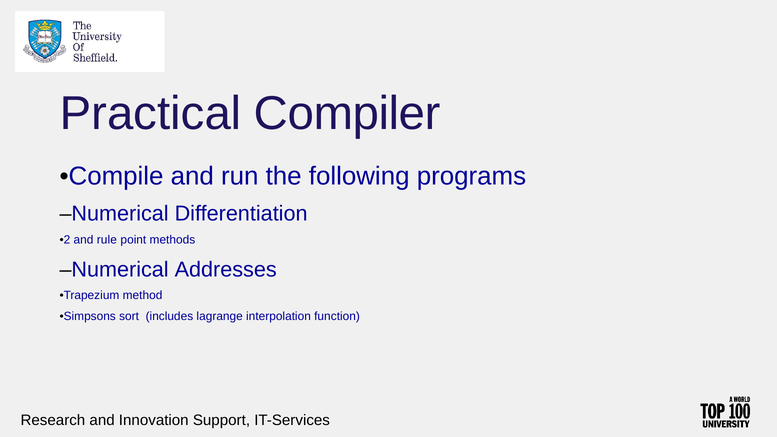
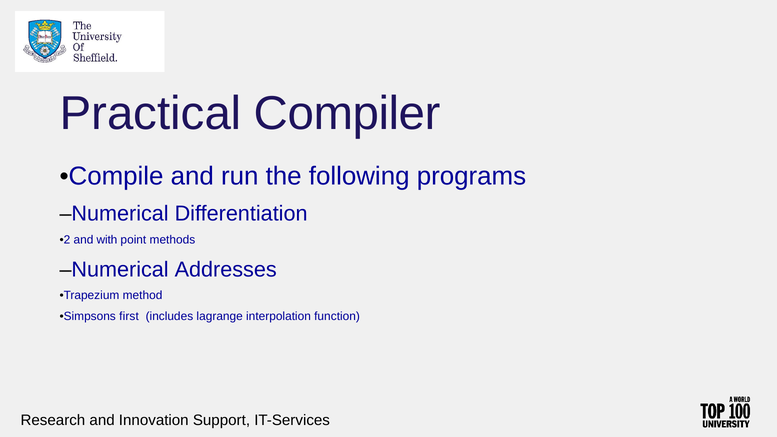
rule: rule -> with (107, 240)
sort: sort -> first (129, 316)
